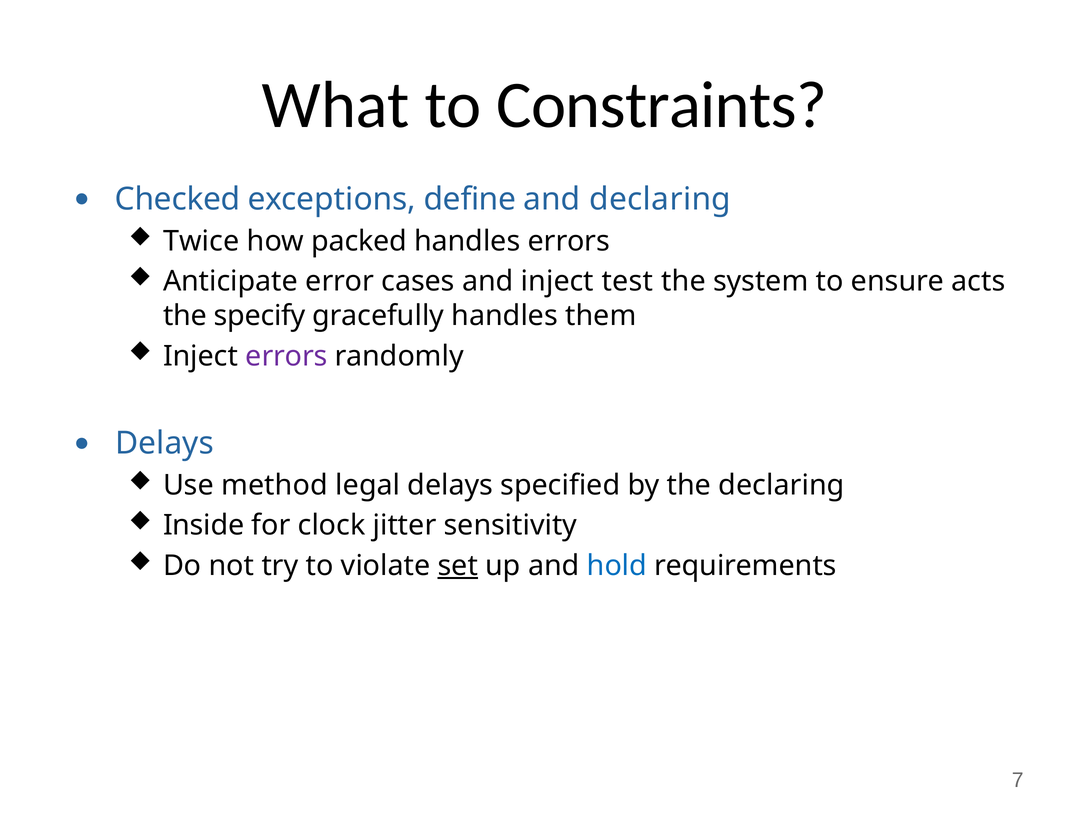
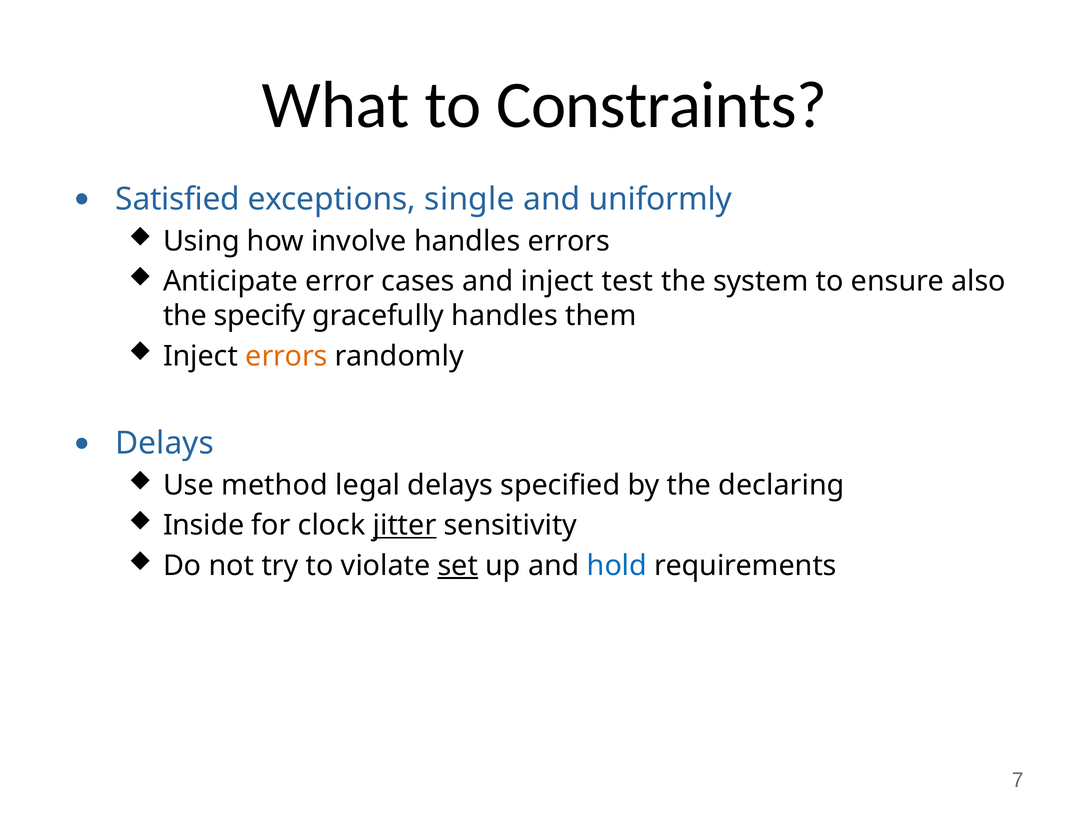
Checked: Checked -> Satisfied (178, 199)
define: define -> single (470, 199)
and declaring: declaring -> uniformly (660, 199)
Twice: Twice -> Using (201, 241)
packed: packed -> involve (359, 241)
acts: acts -> also (978, 281)
errors colour: purple -> orange (287, 356)
jitter underline: none -> present (405, 525)
